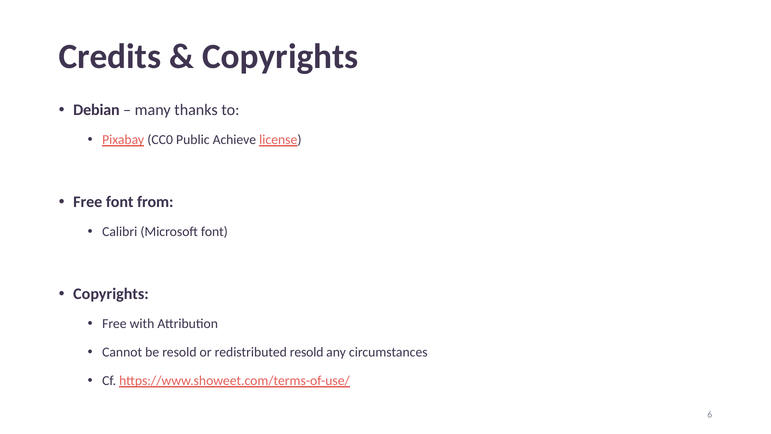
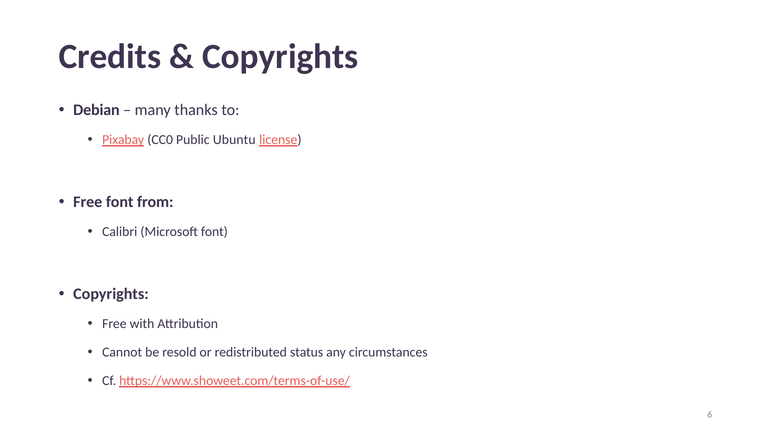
Achieve: Achieve -> Ubuntu (234, 140)
redistributed resold: resold -> status (307, 352)
